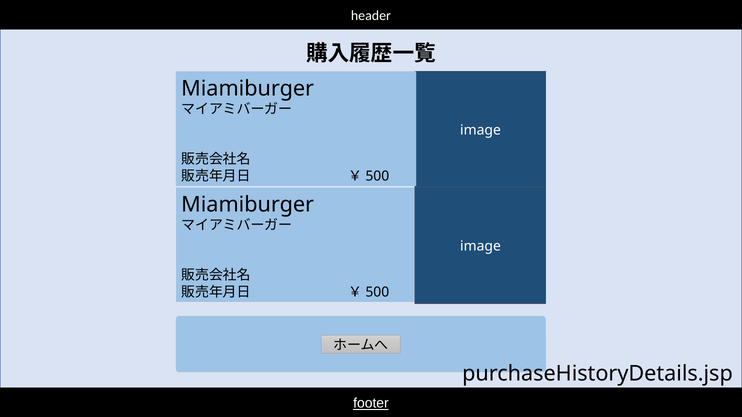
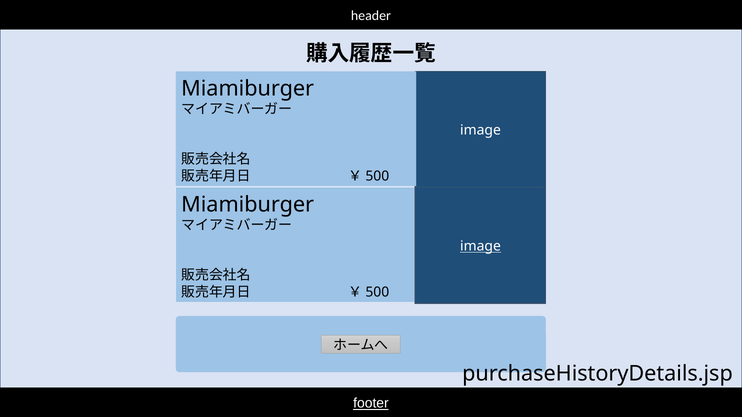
image underline: none -> present (481, 247)
